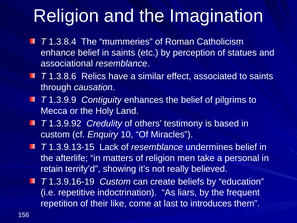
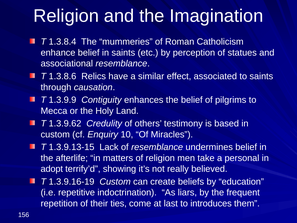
1.3.9.92: 1.3.9.92 -> 1.3.9.62 (65, 123)
retain: retain -> adopt (52, 169)
like: like -> ties (119, 203)
